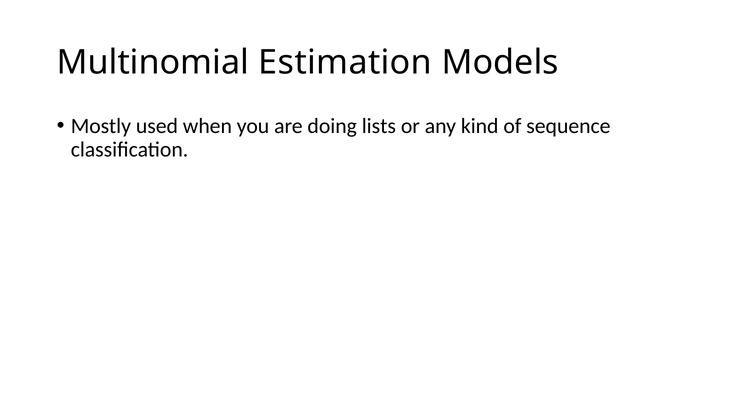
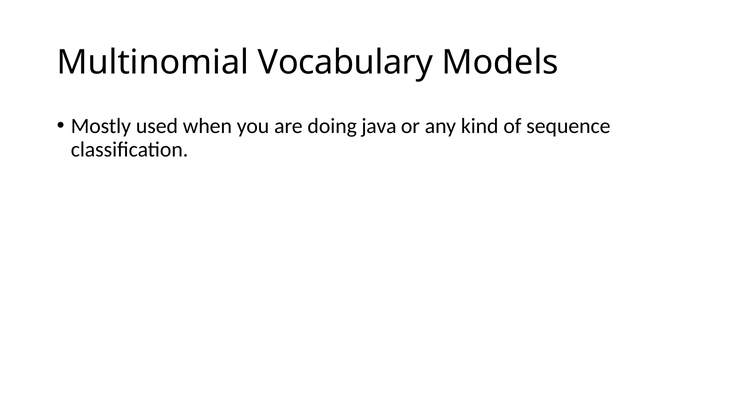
Estimation: Estimation -> Vocabulary (346, 63)
lists: lists -> java (379, 126)
